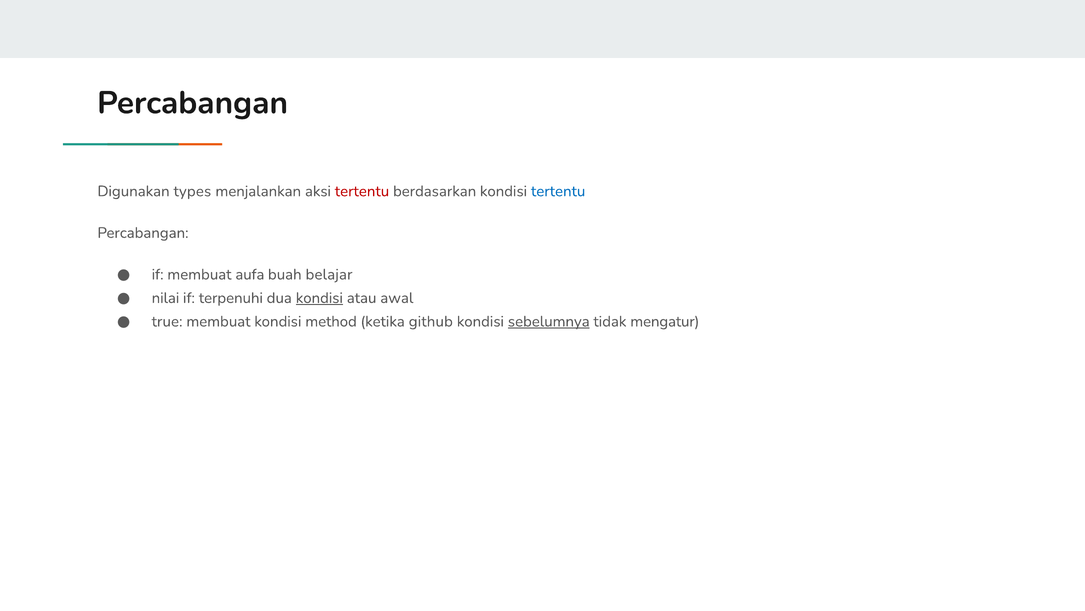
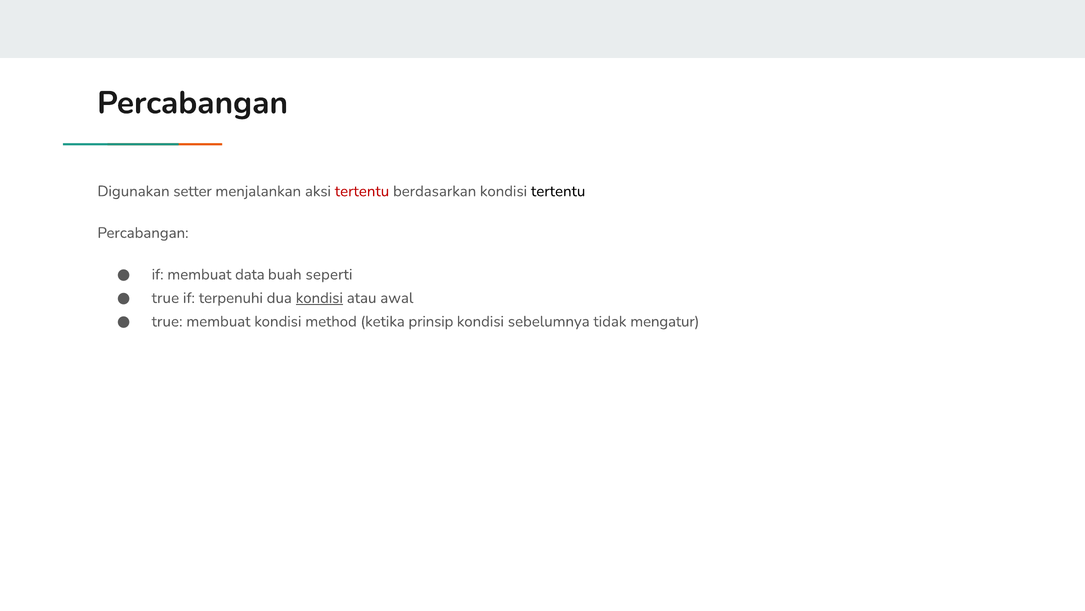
types: types -> setter (193, 191)
tertentu colour: blue -> black (558, 191)
aufa: aufa -> data (250, 274)
belajar: belajar -> seperti (329, 274)
nilai: nilai -> true (165, 298)
github: github -> prinsip (431, 321)
sebelumnya underline: present -> none (549, 321)
